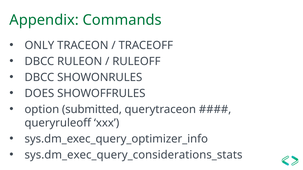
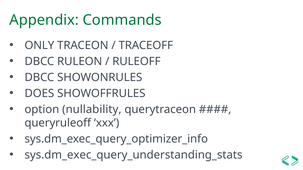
submitted: submitted -> nullability (92, 110)
sys.dm_exec_query_considerations_stats: sys.dm_exec_query_considerations_stats -> sys.dm_exec_query_understanding_stats (133, 155)
